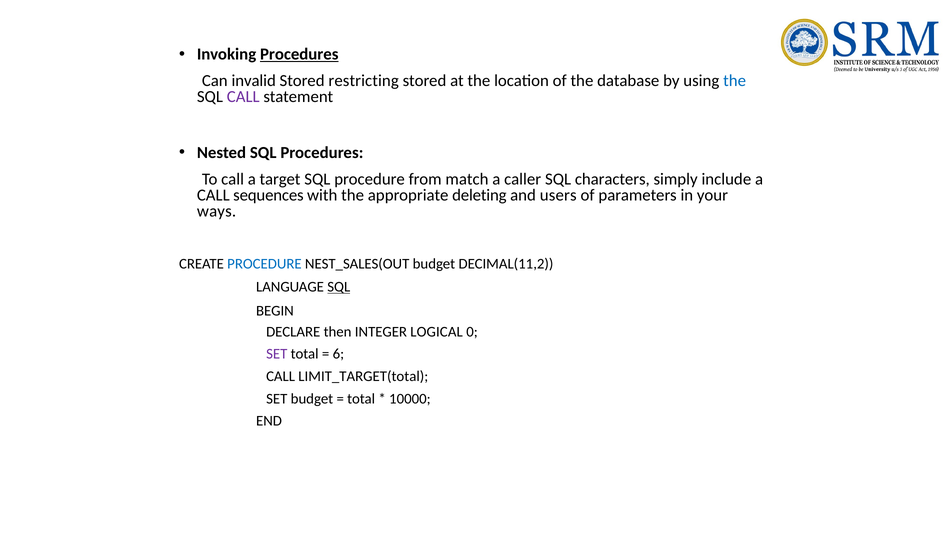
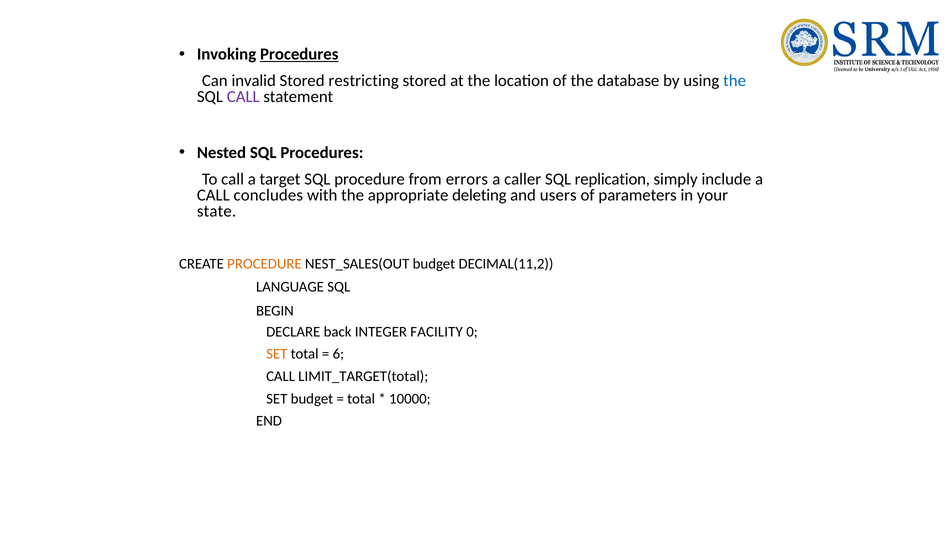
match: match -> errors (467, 179)
characters: characters -> replication (612, 179)
sequences: sequences -> concludes (268, 195)
ways: ways -> state (217, 211)
PROCEDURE colour: blue -> orange (264, 264)
SQL underline: present -> none (339, 287)
then: then -> back (338, 332)
LOGICAL: LOGICAL -> FACILITY (437, 332)
SET colour: purple -> orange (277, 354)
